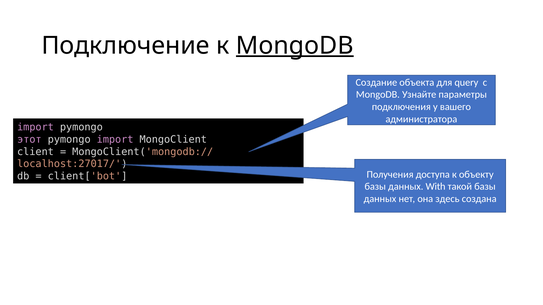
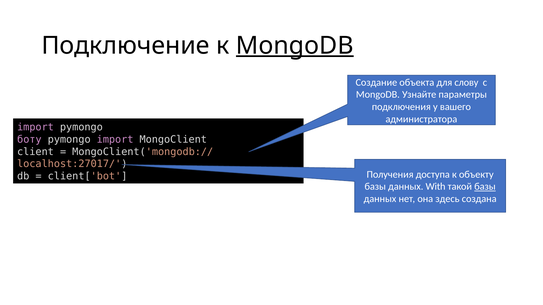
query: query -> слову (466, 83)
этот: этот -> боту (29, 140)
базы underline: none -> present (485, 187)
